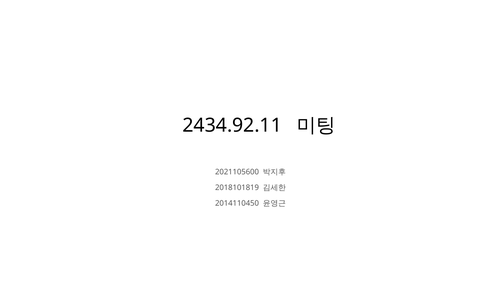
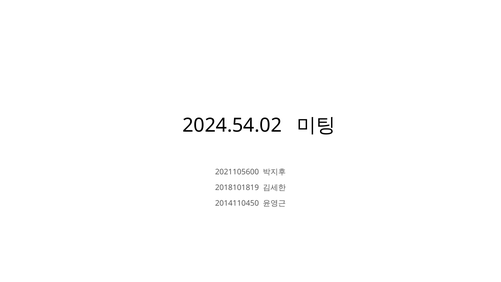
2434.92.11: 2434.92.11 -> 2024.54.02 (232, 125)
